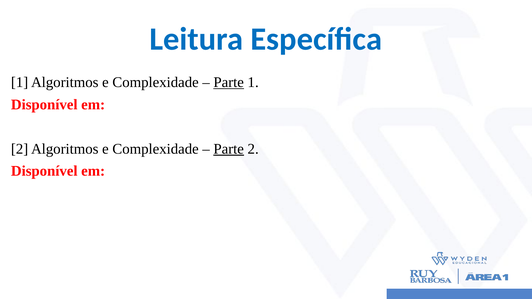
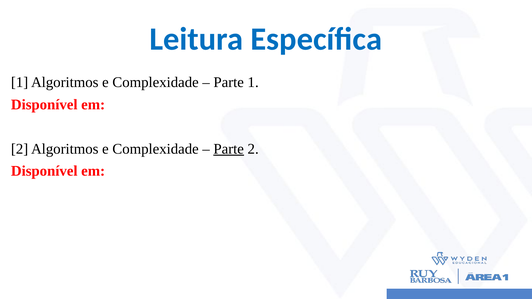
Parte underline: present -> none (229, 82)
